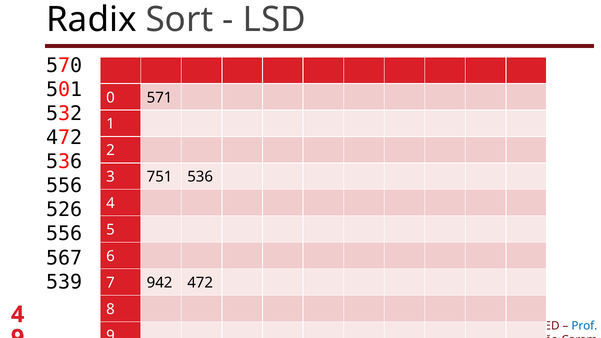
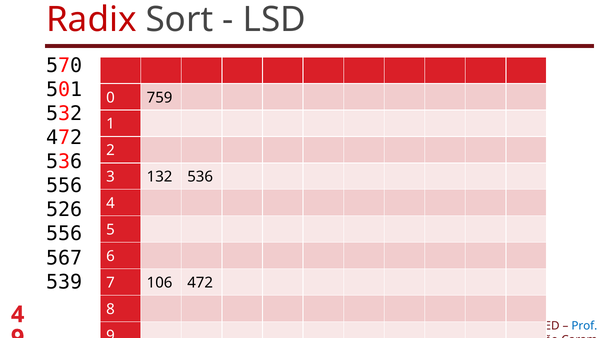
Radix colour: black -> red (91, 20)
571: 571 -> 759 (160, 98)
751: 751 -> 132 (160, 177)
942: 942 -> 106 (160, 283)
